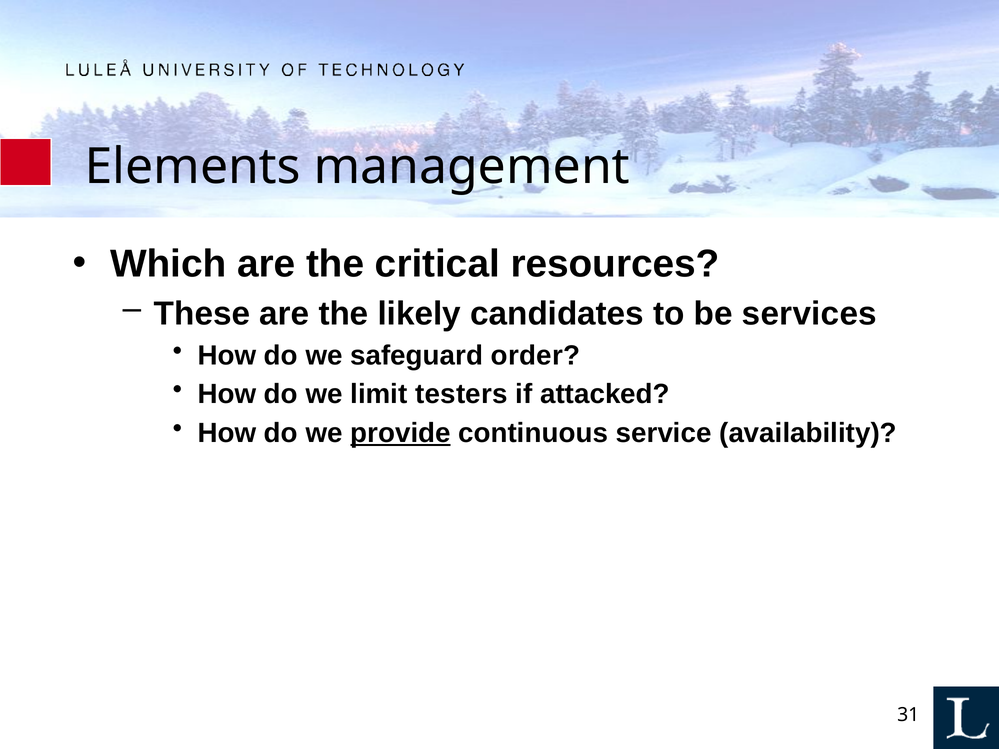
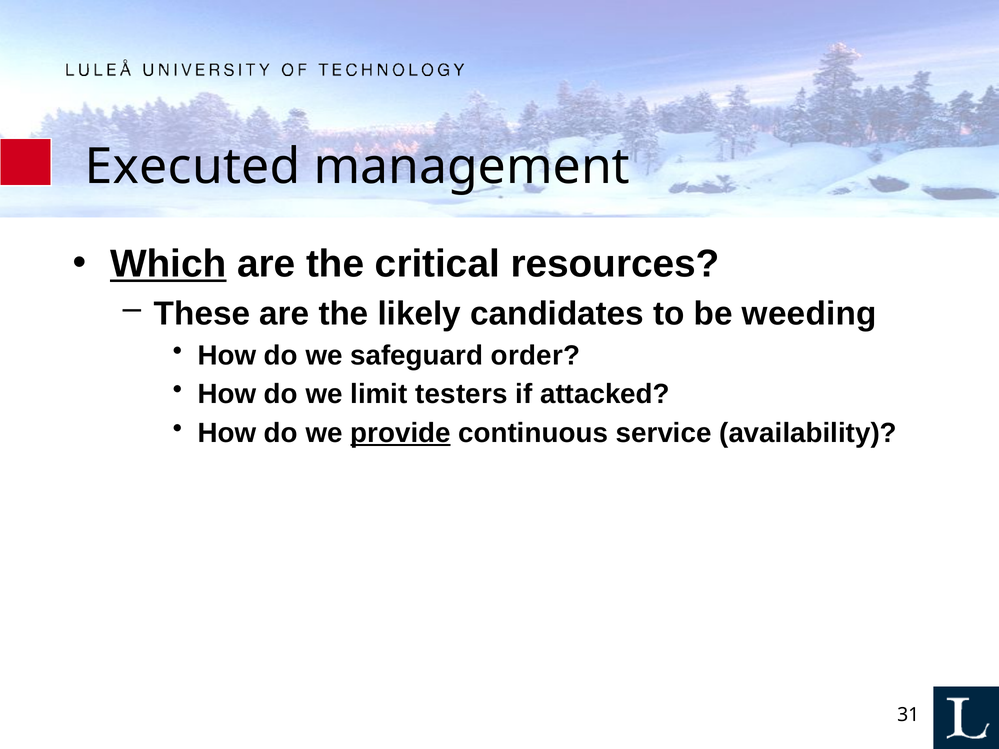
Elements: Elements -> Executed (193, 167)
Which underline: none -> present (168, 264)
services: services -> weeding (809, 314)
